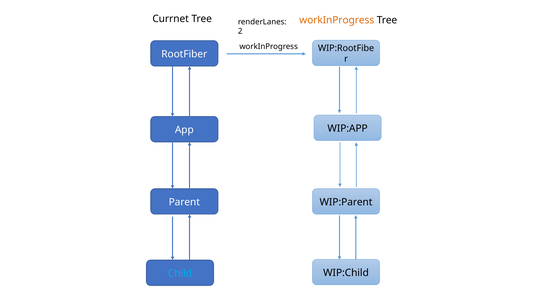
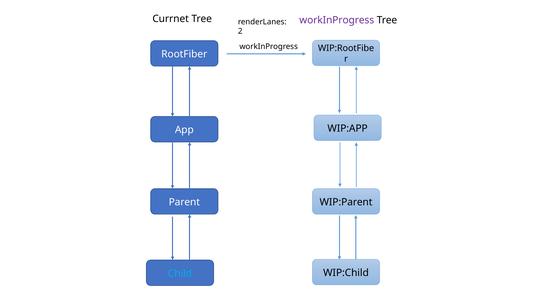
workInProgress colour: orange -> purple (337, 20)
